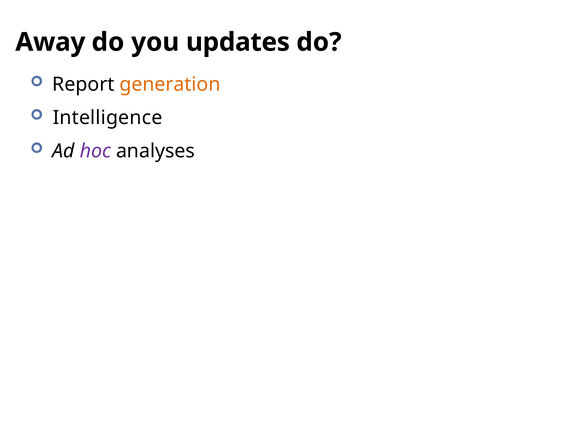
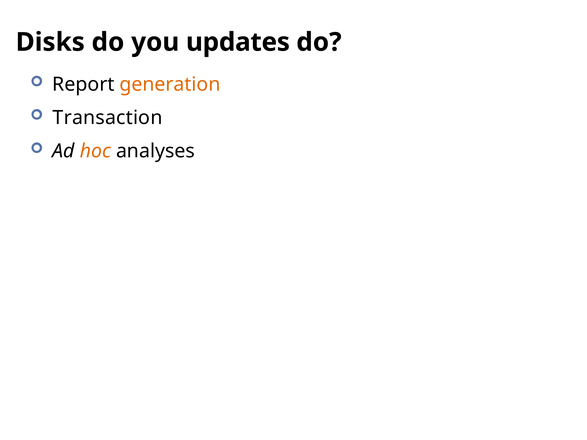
Away: Away -> Disks (50, 42)
Intelligence: Intelligence -> Transaction (108, 118)
hoc colour: purple -> orange (95, 151)
